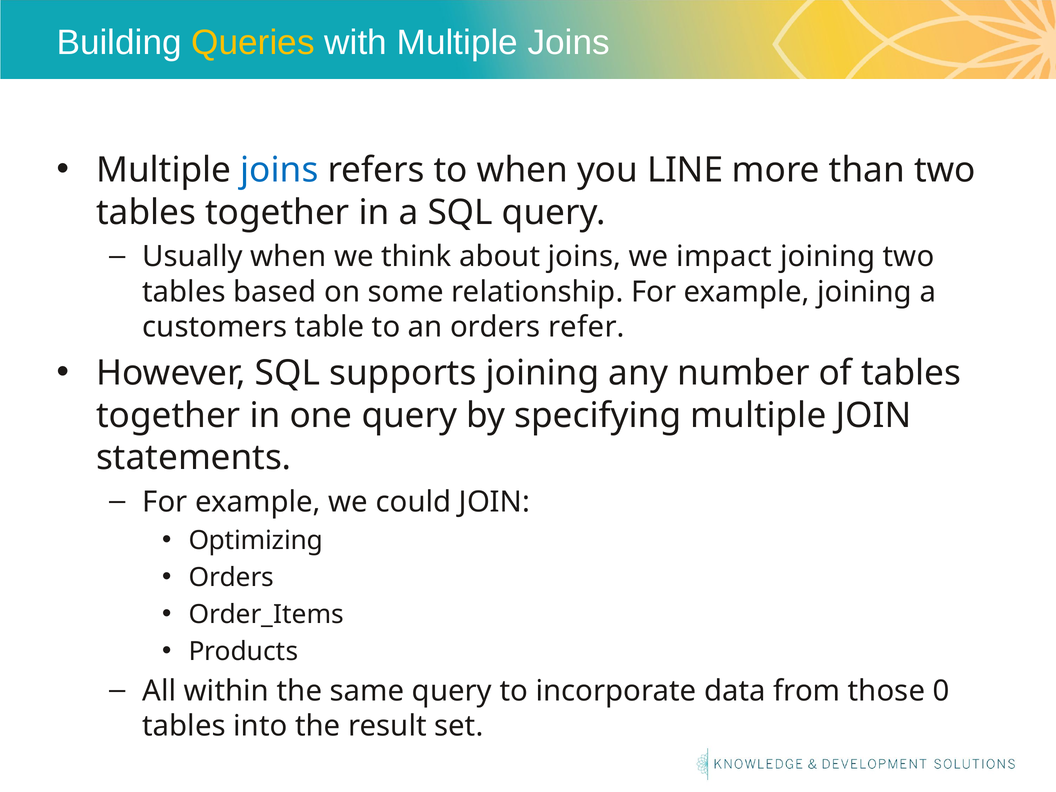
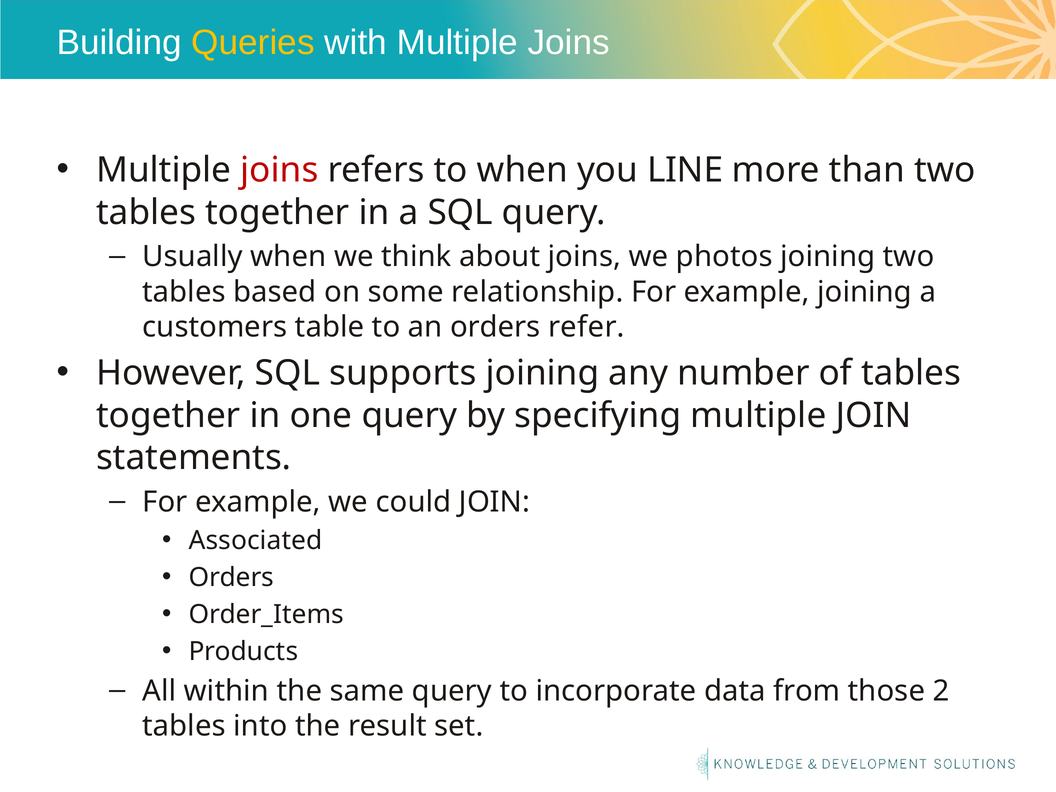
joins colour: blue -> red (279, 170)
impact: impact -> photos (724, 257)
Optimizing: Optimizing -> Associated (256, 540)
0: 0 -> 2 (941, 691)
